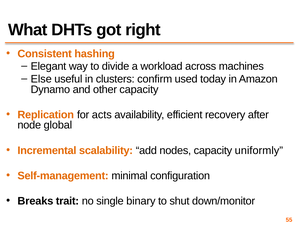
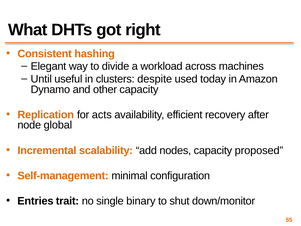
Else: Else -> Until (41, 79)
confirm: confirm -> despite (155, 79)
uniformly: uniformly -> proposed (259, 150)
Breaks: Breaks -> Entries (35, 201)
